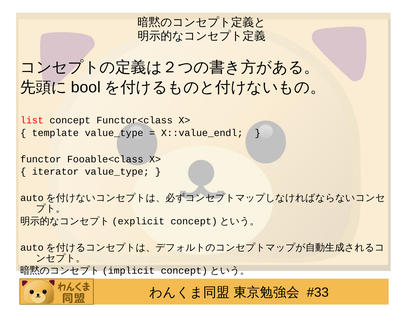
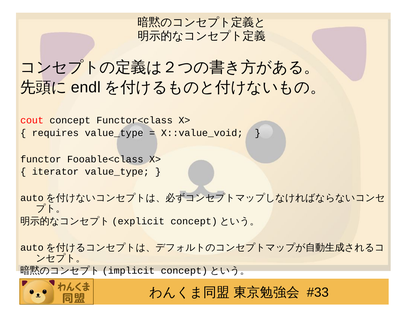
bool: bool -> endl (86, 87)
list: list -> cout (32, 120)
template: template -> requires (55, 133)
X::value_endl: X::value_endl -> X::value_void (202, 133)
